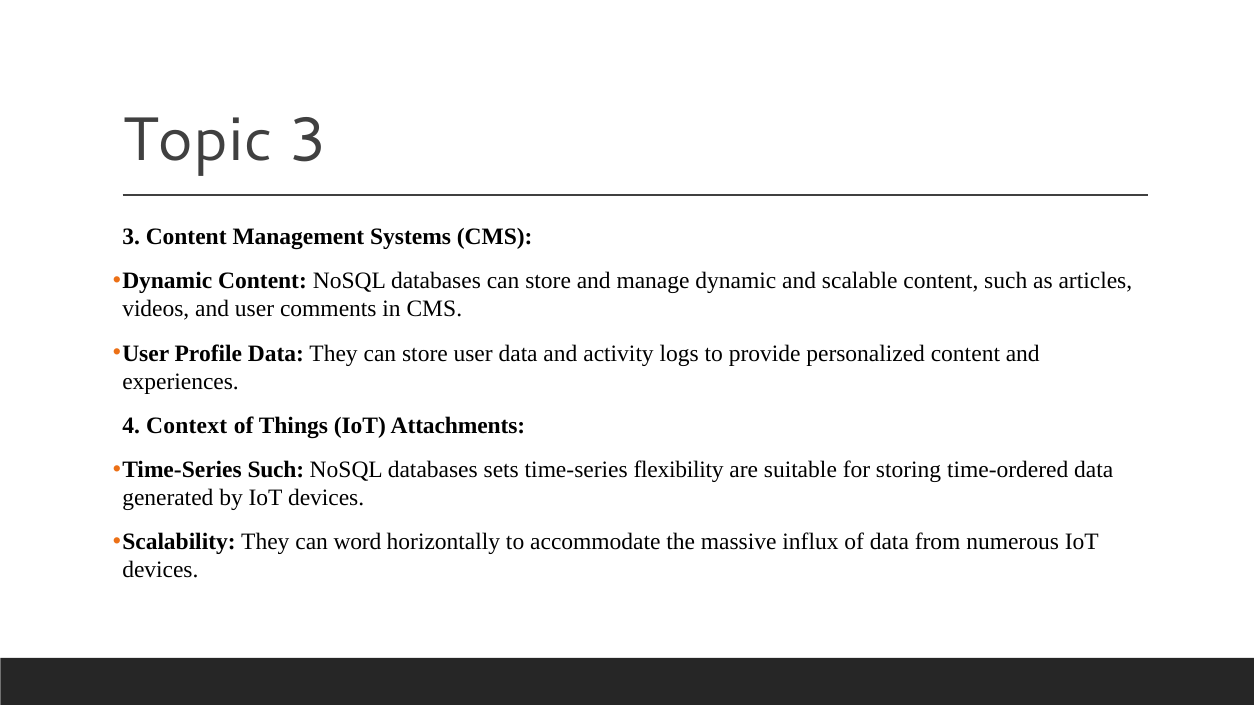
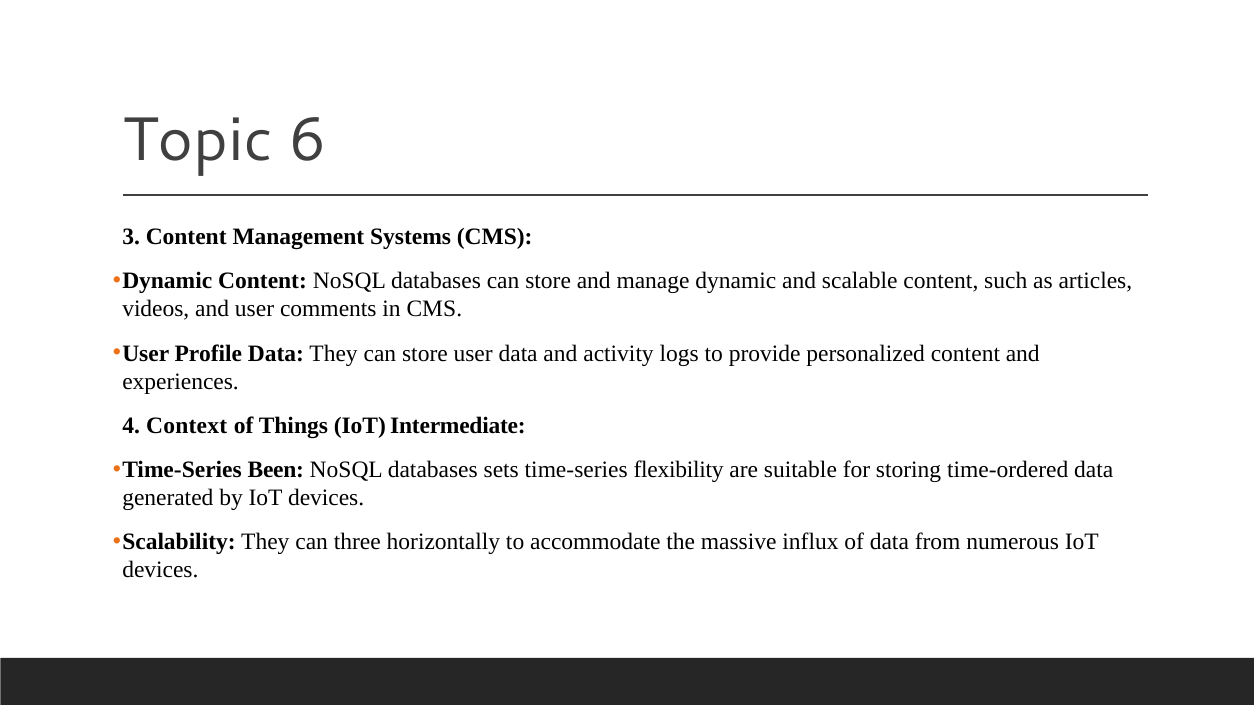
Topic 3: 3 -> 6 (308, 140)
Attachments: Attachments -> Intermediate (458, 426)
Time-Series Such: Such -> Been (276, 470)
word: word -> three (357, 542)
